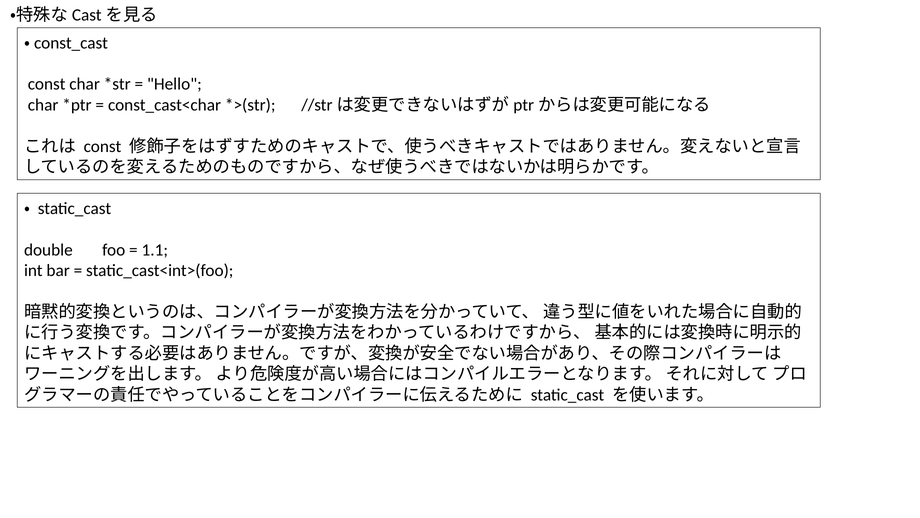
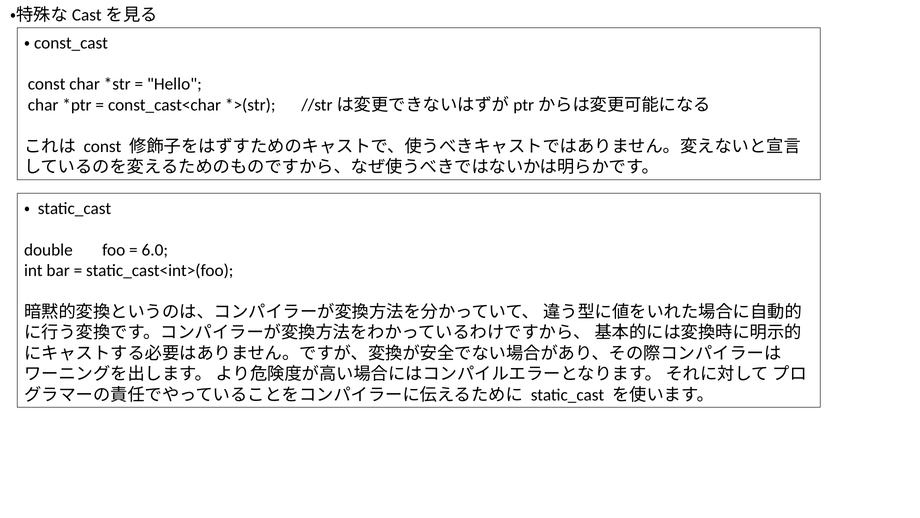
1.1: 1.1 -> 6.0 (155, 250)
